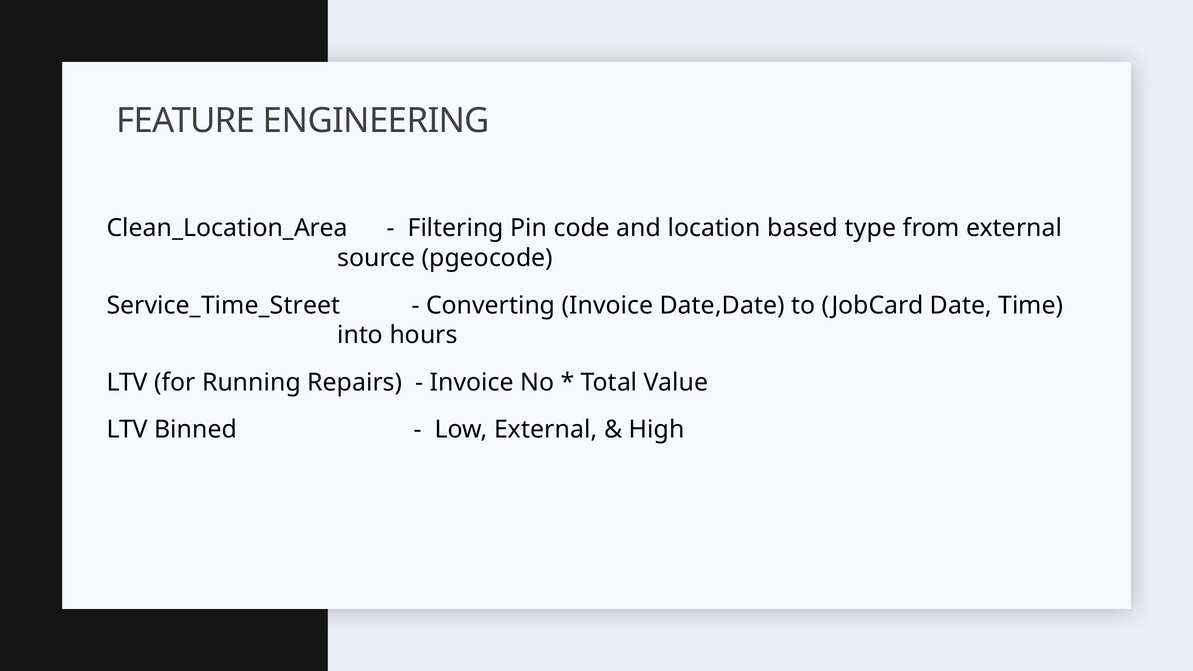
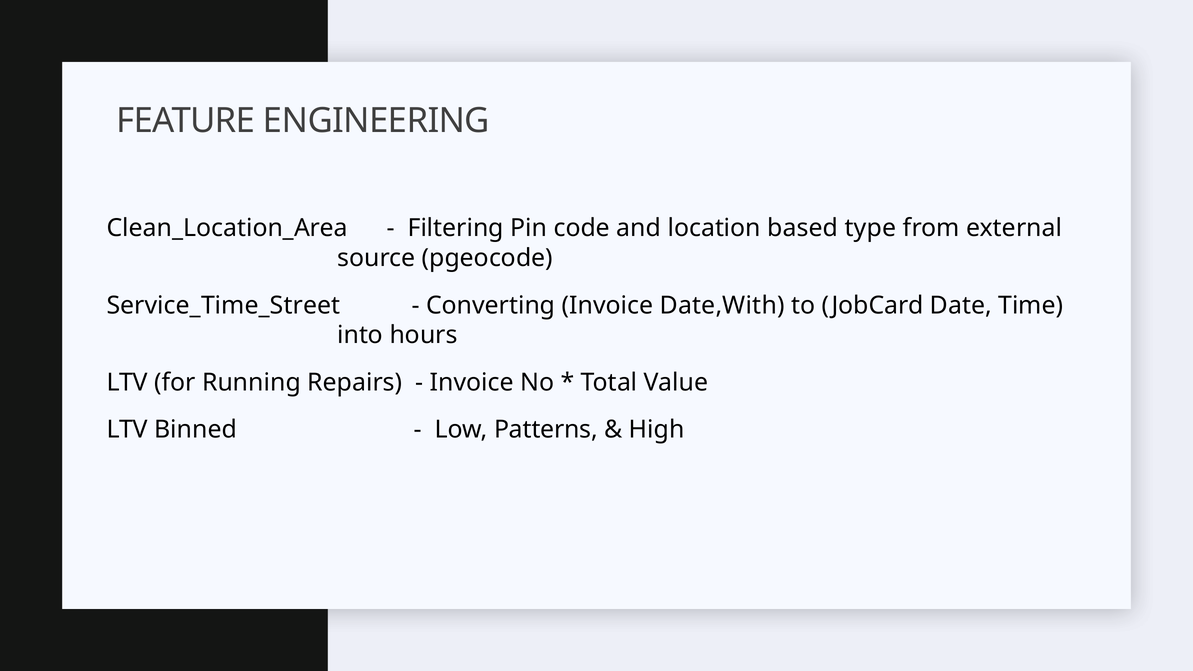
Date,Date: Date,Date -> Date,With (722, 305)
Low External: External -> Patterns (546, 430)
